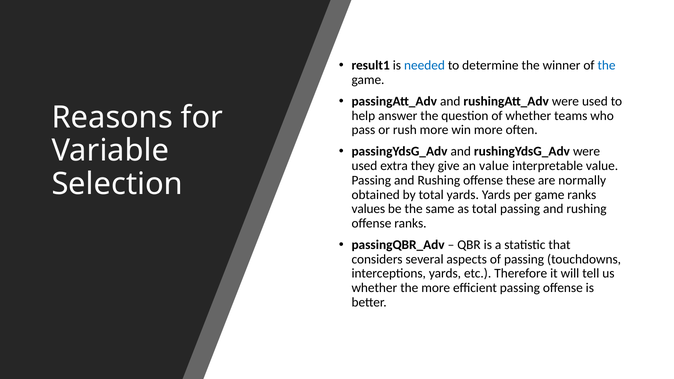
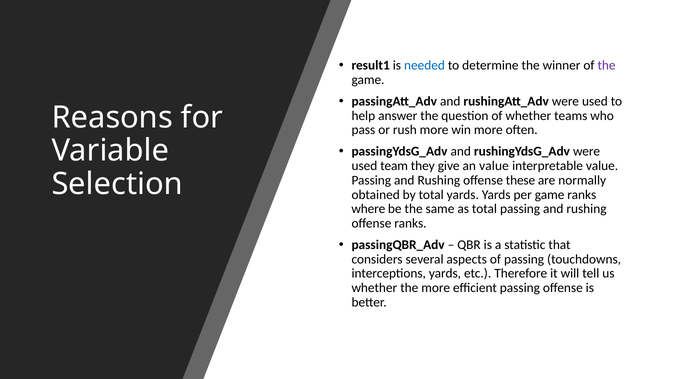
the colour: blue -> purple (607, 66)
extra: extra -> team (394, 166)
values: values -> where (368, 209)
